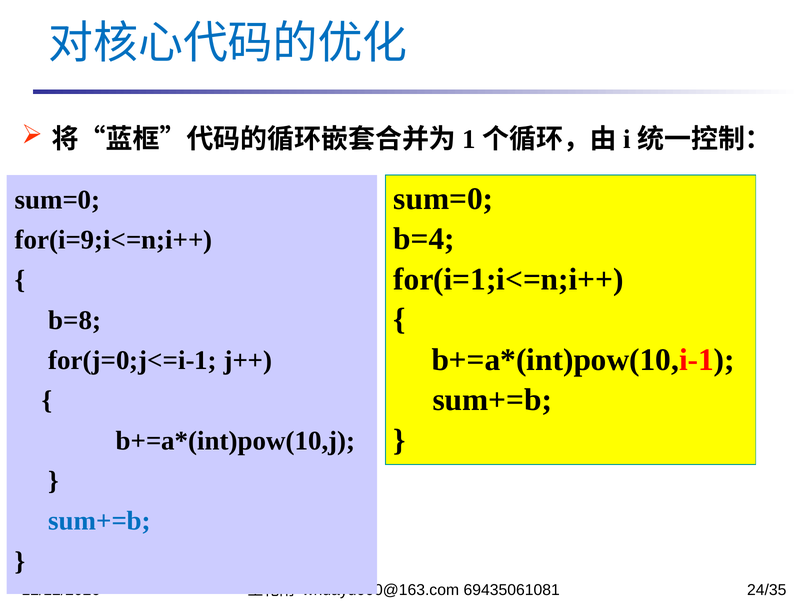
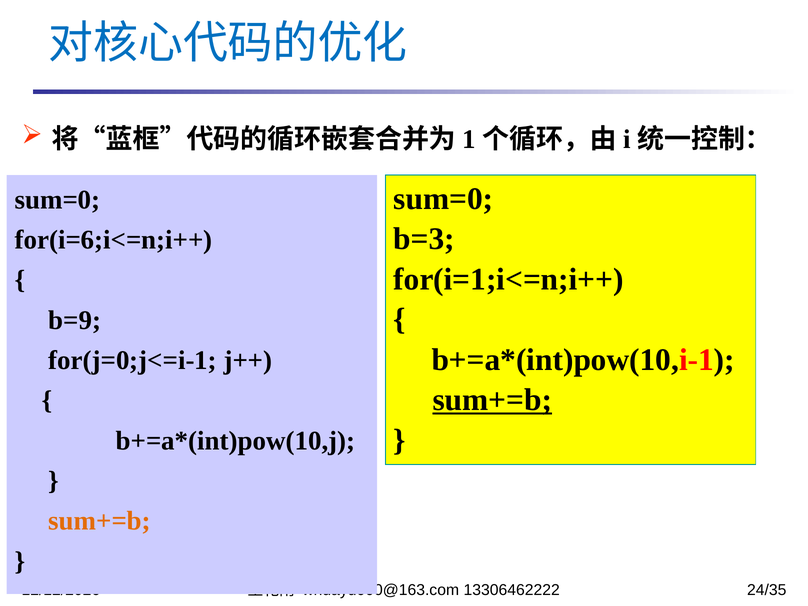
b=4: b=4 -> b=3 (424, 239)
for(i=9;i<=n;i++: for(i=9;i<=n;i++ -> for(i=6;i<=n;i++ (114, 240)
b=8: b=8 -> b=9 (75, 320)
sum+=b underline: none -> present (492, 400)
sum+=b colour: blue -> orange (100, 521)
69435061081: 69435061081 -> 13306462222 (512, 590)
